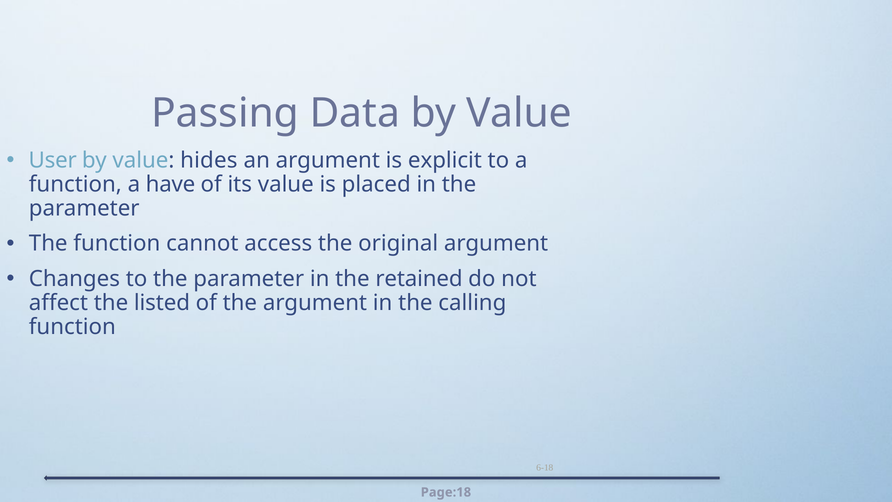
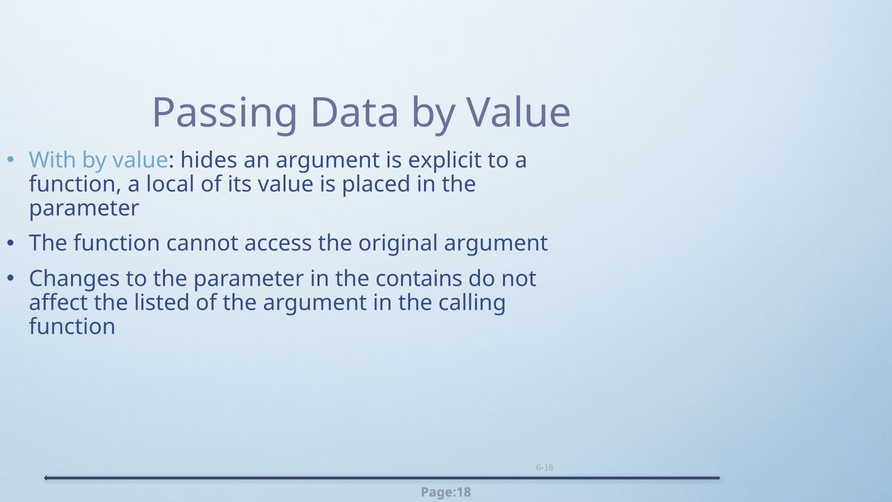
User: User -> With (53, 160)
have: have -> local (170, 184)
retained: retained -> contains (419, 279)
